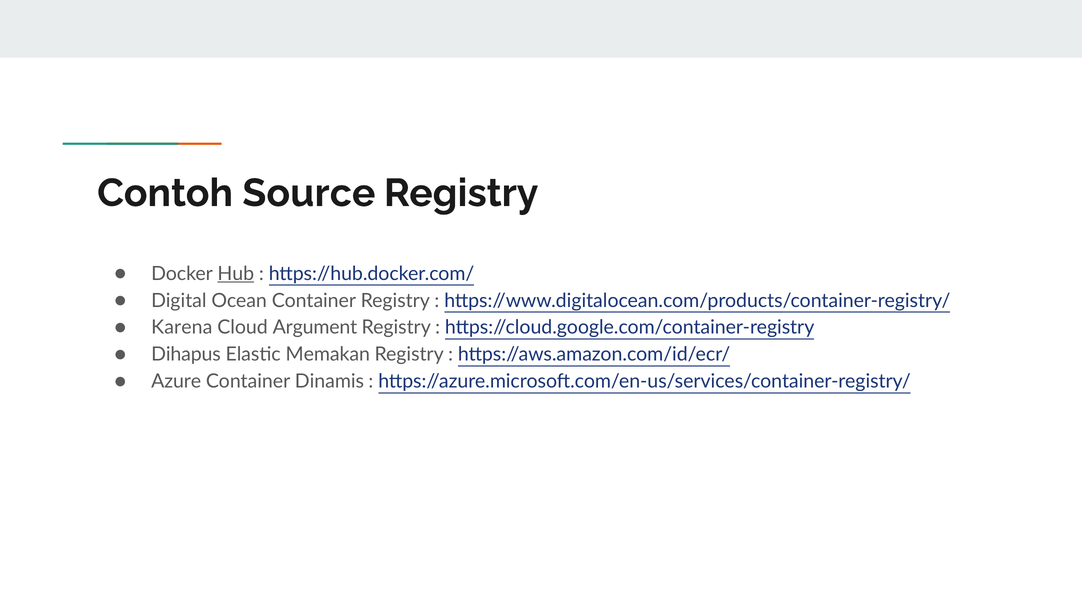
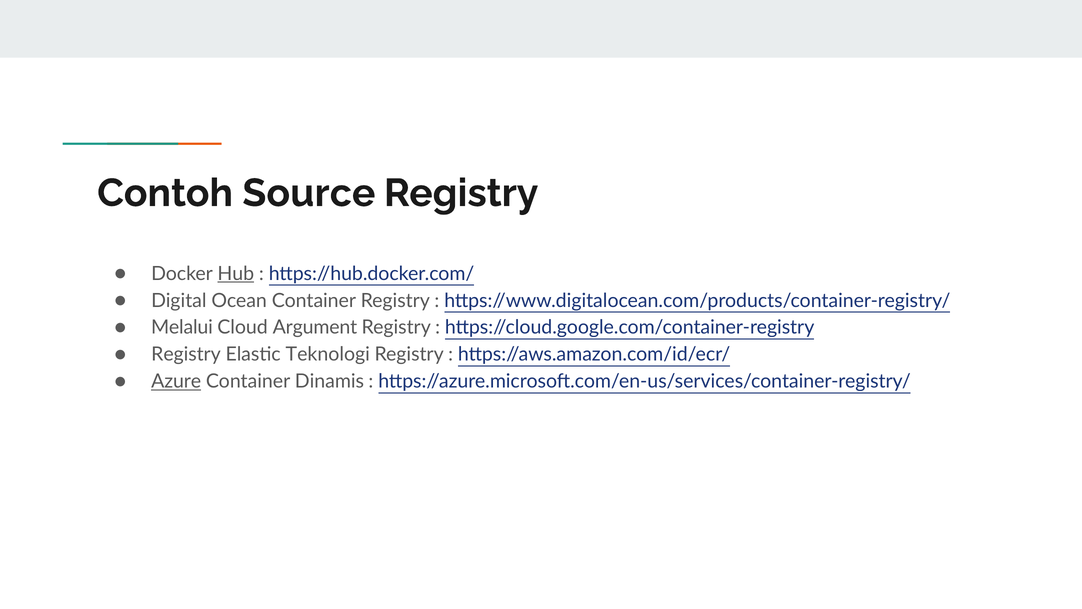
Karena: Karena -> Melalui (182, 327)
Dihapus: Dihapus -> Registry (186, 354)
Memakan: Memakan -> Teknologi (328, 354)
Azure underline: none -> present (176, 381)
